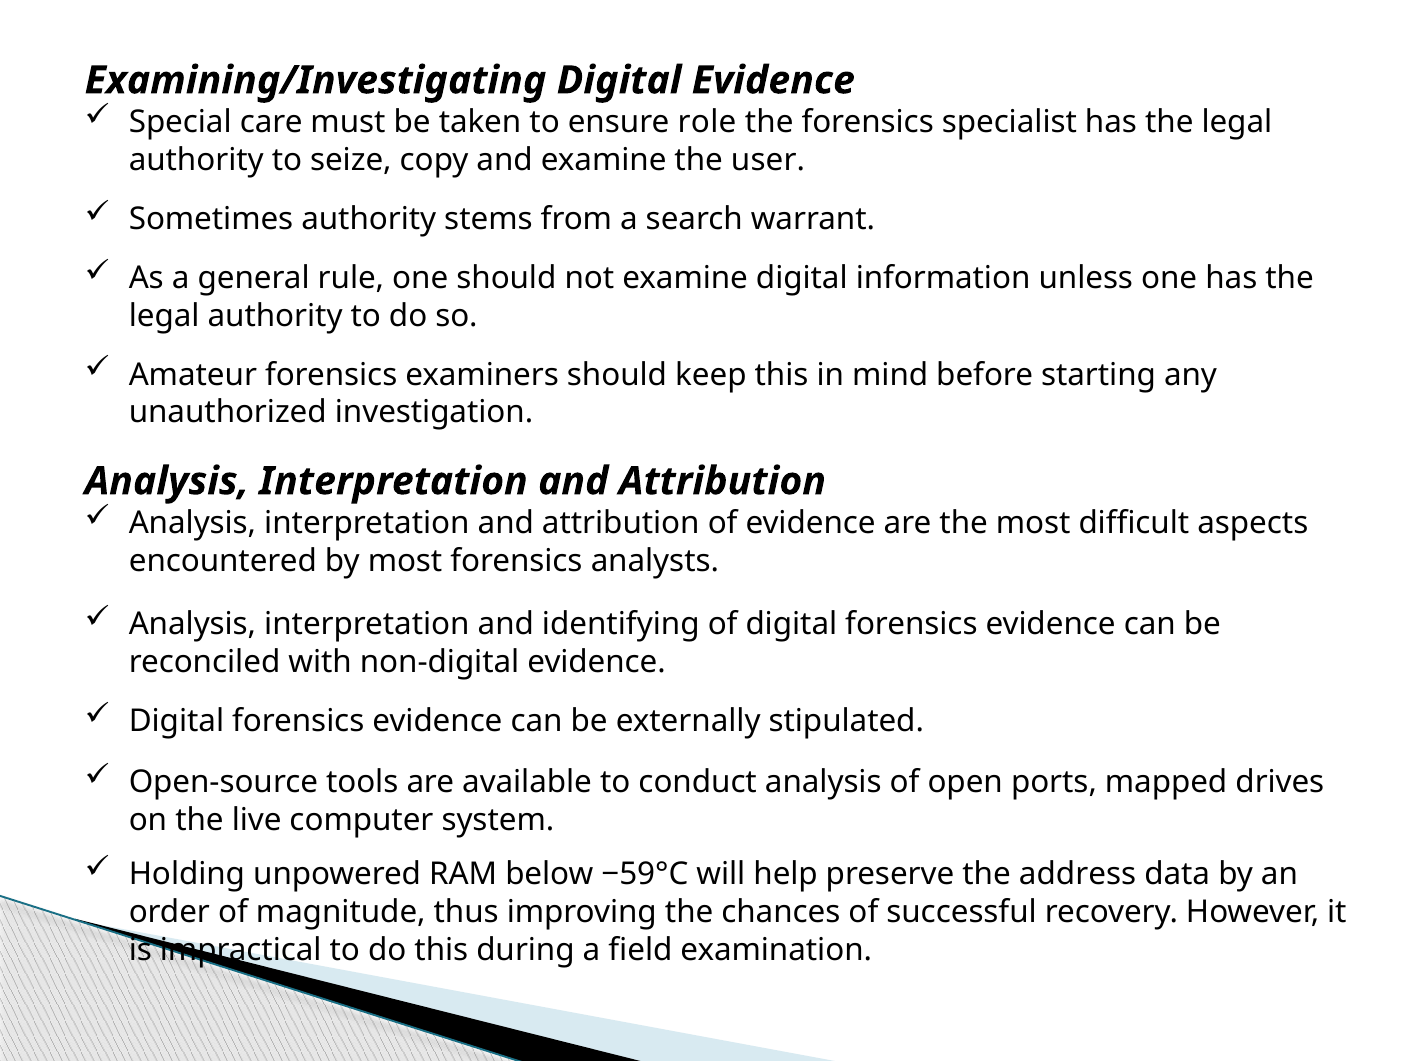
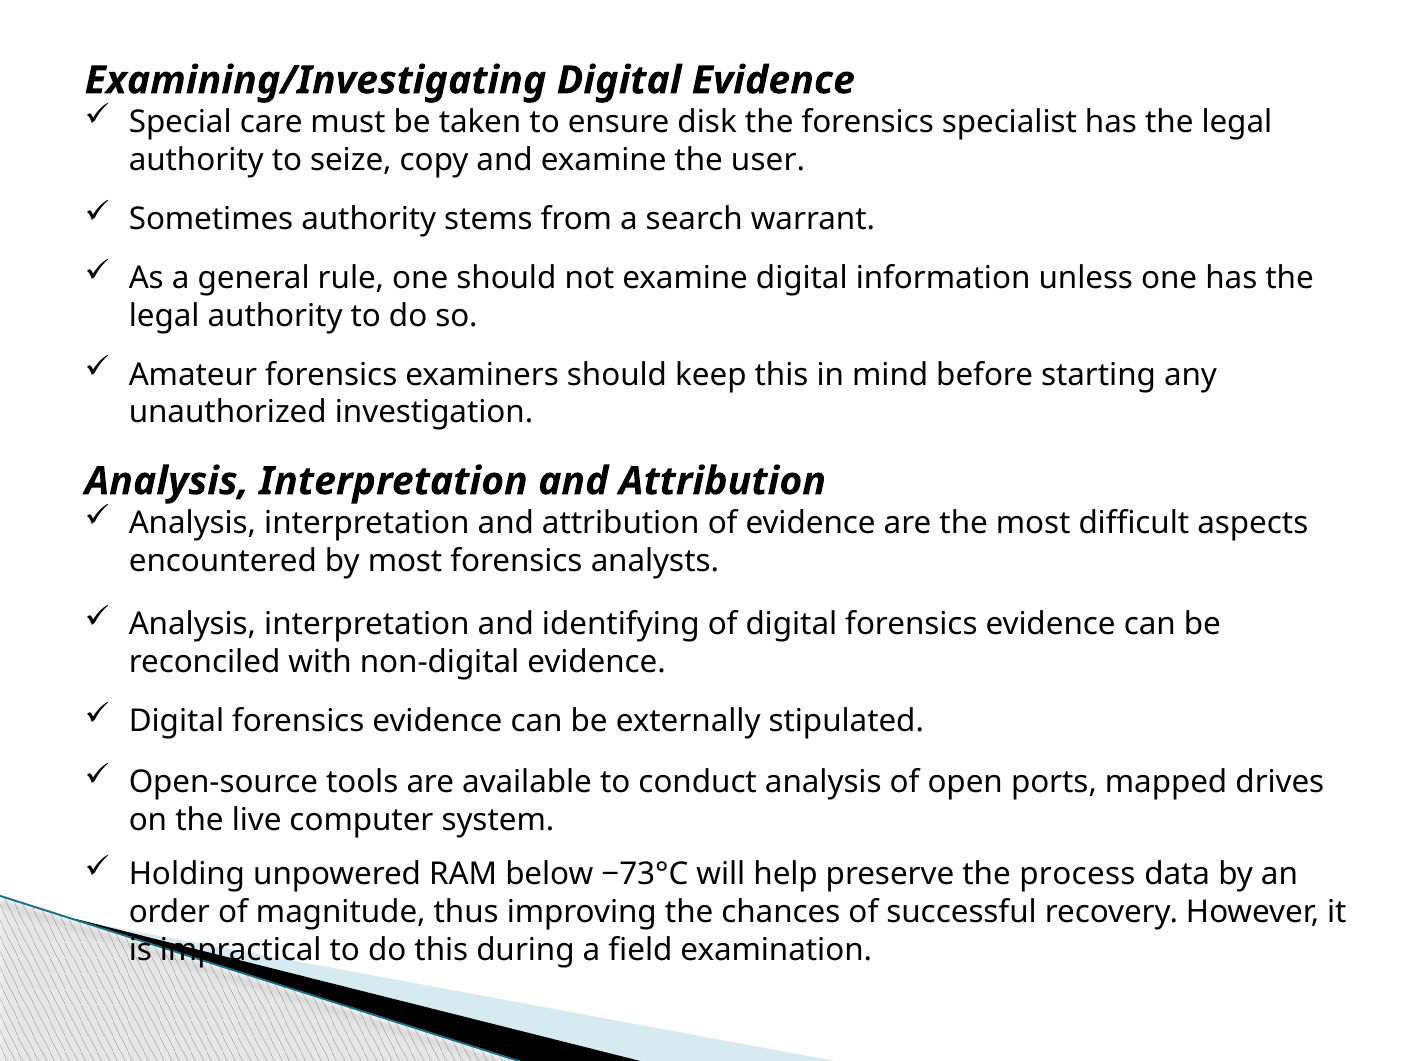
role: role -> disk (707, 122)
−59°C: −59°C -> −73°C (645, 875)
address: address -> process (1077, 875)
